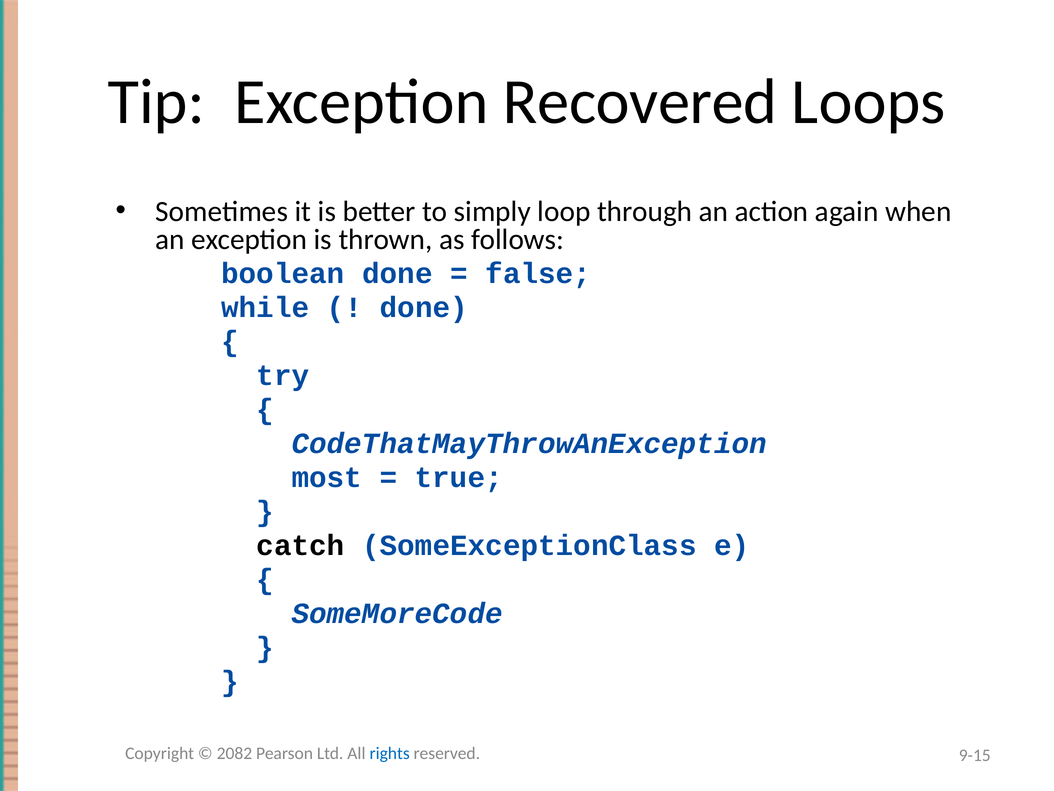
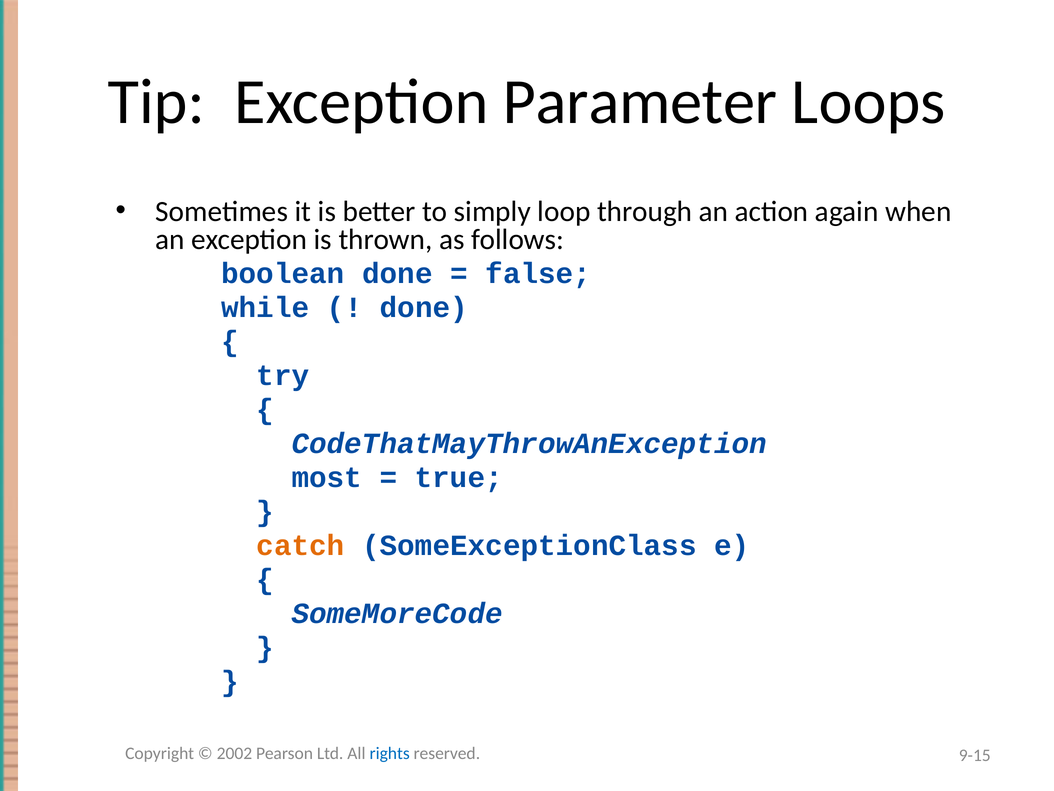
Recovered: Recovered -> Parameter (640, 102)
catch colour: black -> orange (300, 545)
2082: 2082 -> 2002 (234, 753)
